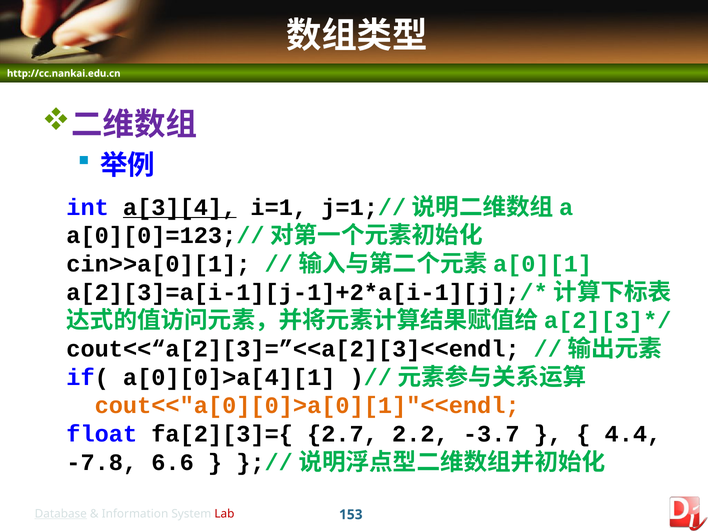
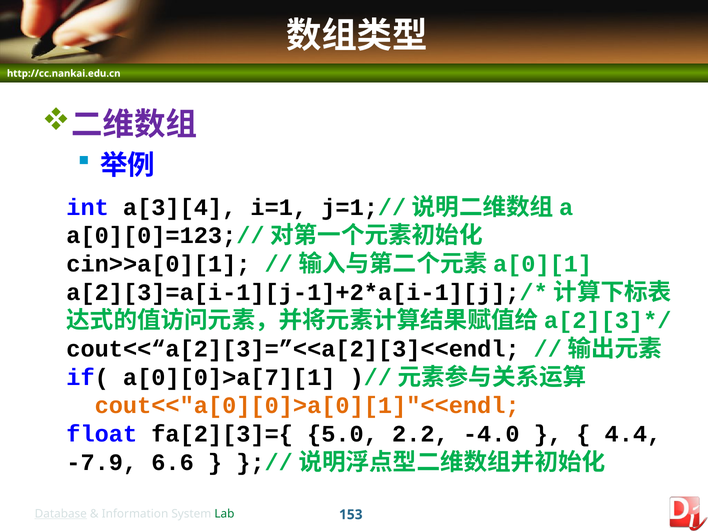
a[3][4 underline: present -> none (180, 207)
a[0][0]>a[4][1: a[0][0]>a[4][1 -> a[0][0]>a[7][1 (229, 377)
2.7: 2.7 -> 5.0 (343, 434)
-3.7: -3.7 -> -4.0 (491, 434)
-7.8: -7.8 -> -7.9 (102, 462)
Lab colour: red -> green (224, 514)
